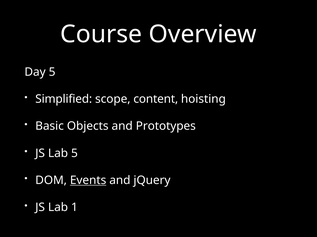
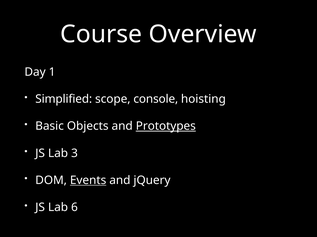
Day 5: 5 -> 1 (52, 72)
content: content -> console (156, 99)
Prototypes underline: none -> present (166, 127)
Lab 5: 5 -> 3 (74, 154)
1: 1 -> 6 (74, 208)
